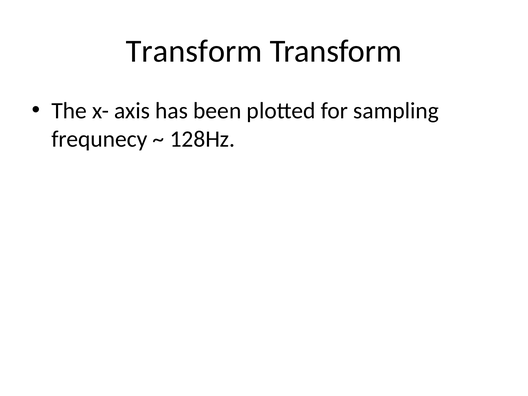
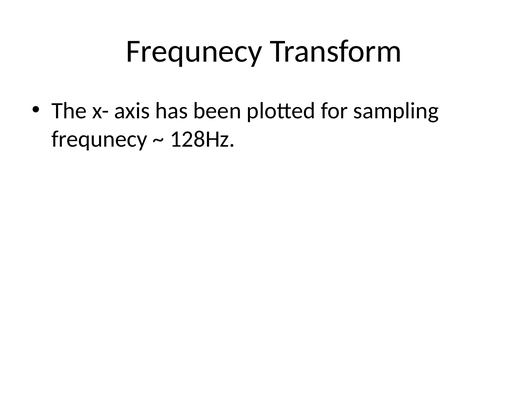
Transform: Transform -> Frequnecy (194, 51)
